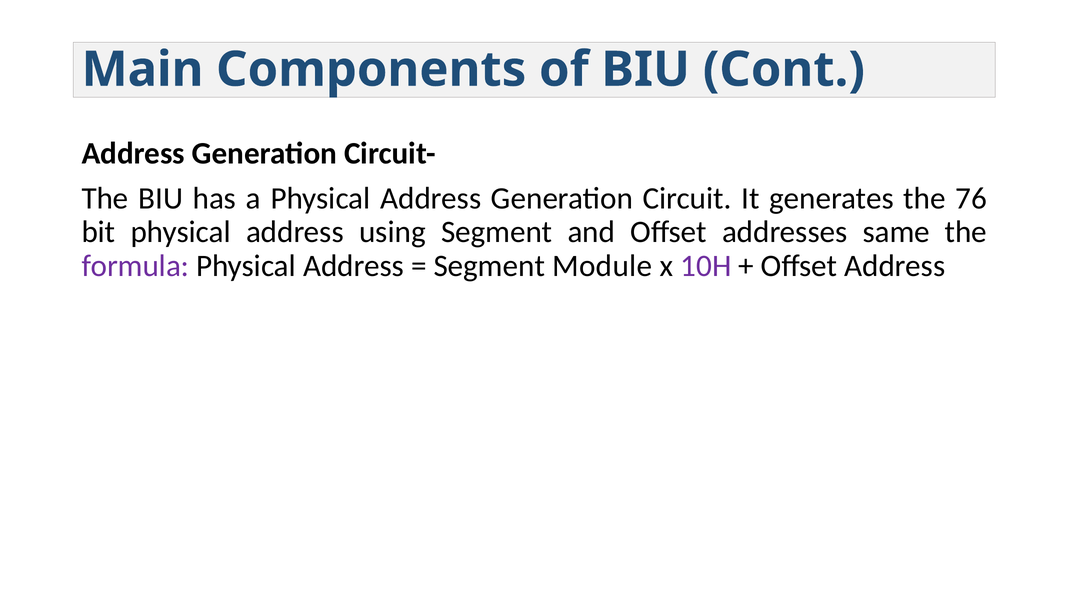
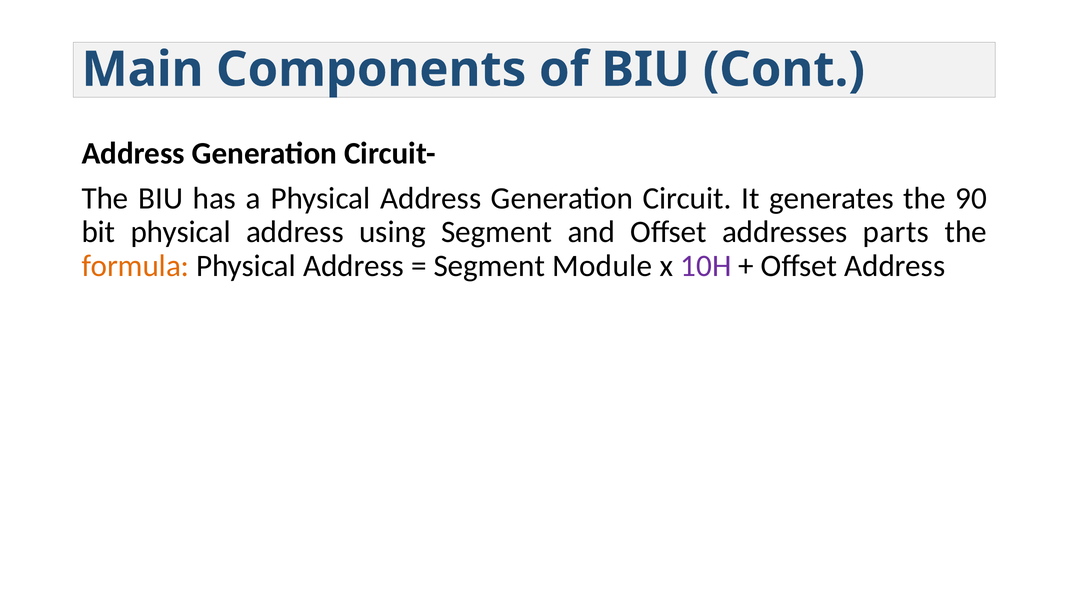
76: 76 -> 90 (971, 198)
same: same -> parts (896, 232)
formula colour: purple -> orange (135, 265)
